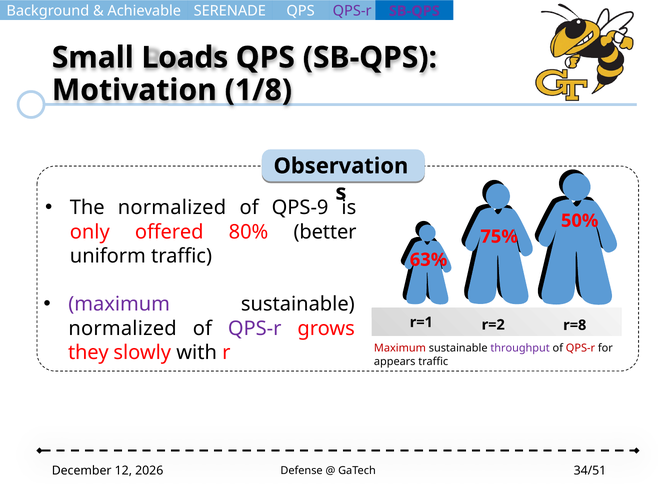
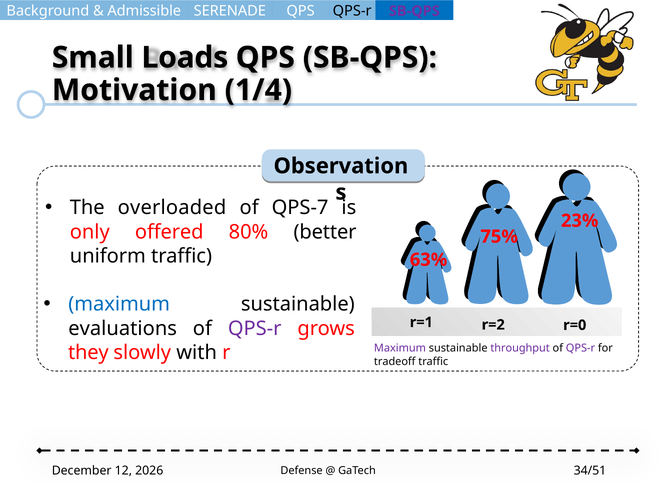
Achievable: Achievable -> Admissible (144, 11)
QPS-r colour: purple -> black (352, 11)
1/8: 1/8 -> 1/4 (258, 90)
The normalized: normalized -> overloaded (172, 208)
QPS-9: QPS-9 -> QPS-7 (300, 208)
50%: 50% -> 23% (580, 221)
maximum colour: purple -> blue (119, 304)
r=8: r=8 -> r=0 (575, 325)
normalized: normalized -> evaluations (123, 328)
Maximum colour: red -> purple (400, 348)
QPS-r colour: red -> purple (580, 348)
appears: appears -> tradeoff (395, 361)
